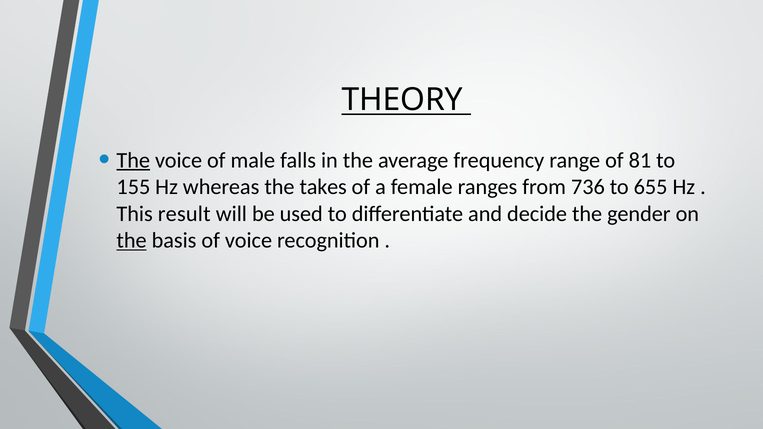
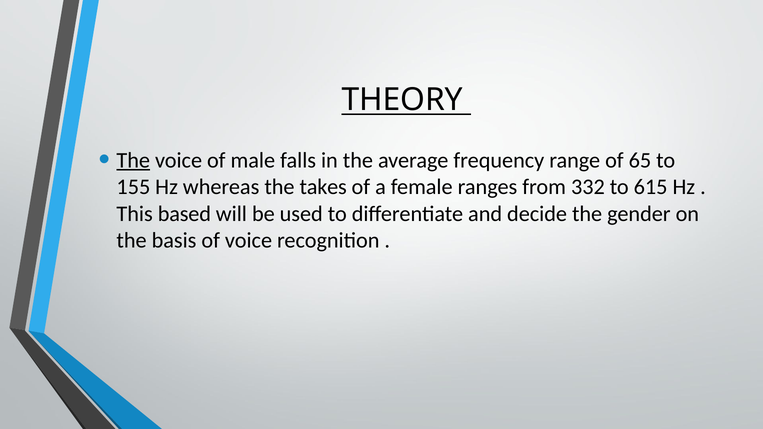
81: 81 -> 65 (640, 160)
736: 736 -> 332 (588, 187)
655: 655 -> 615 (651, 187)
result: result -> based (184, 214)
the underline: present -> none (132, 240)
